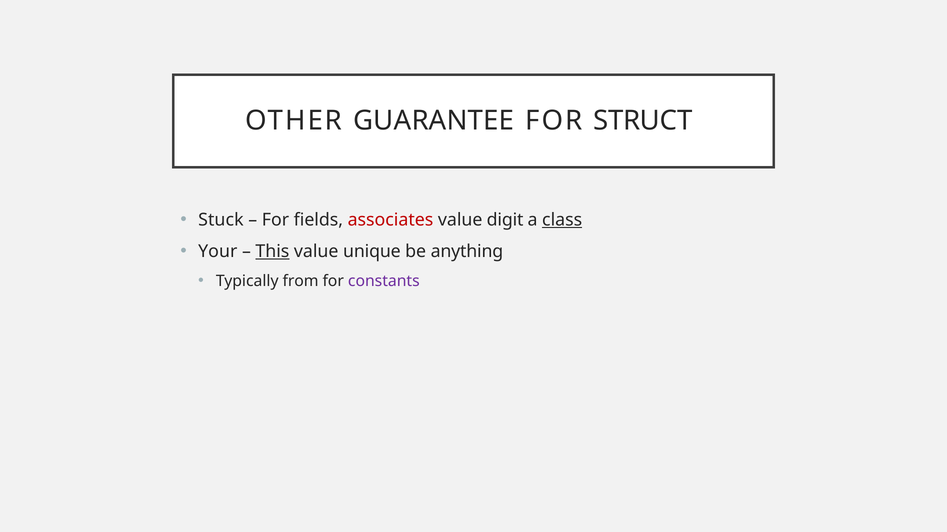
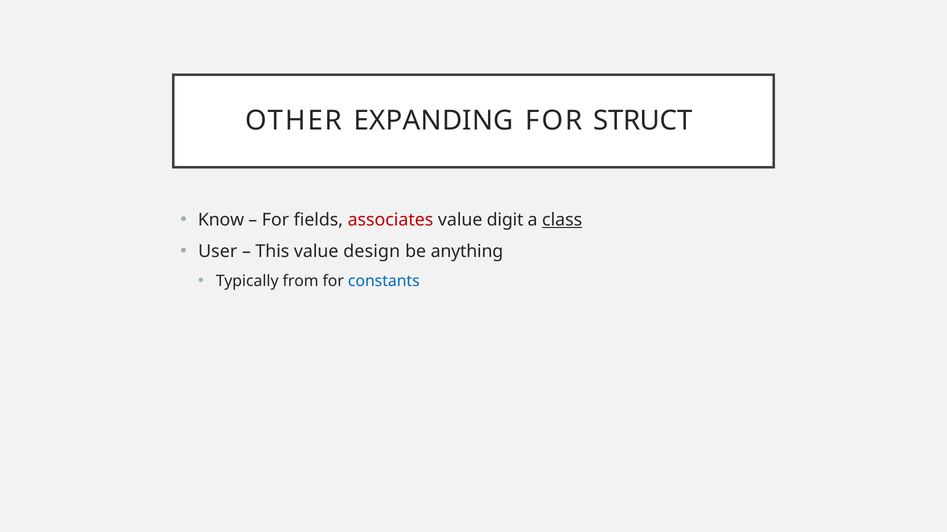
GUARANTEE: GUARANTEE -> EXPANDING (434, 121)
Stuck: Stuck -> Know (221, 220)
Your: Your -> User (218, 252)
This underline: present -> none (272, 252)
unique: unique -> design (372, 252)
constants colour: purple -> blue (384, 281)
